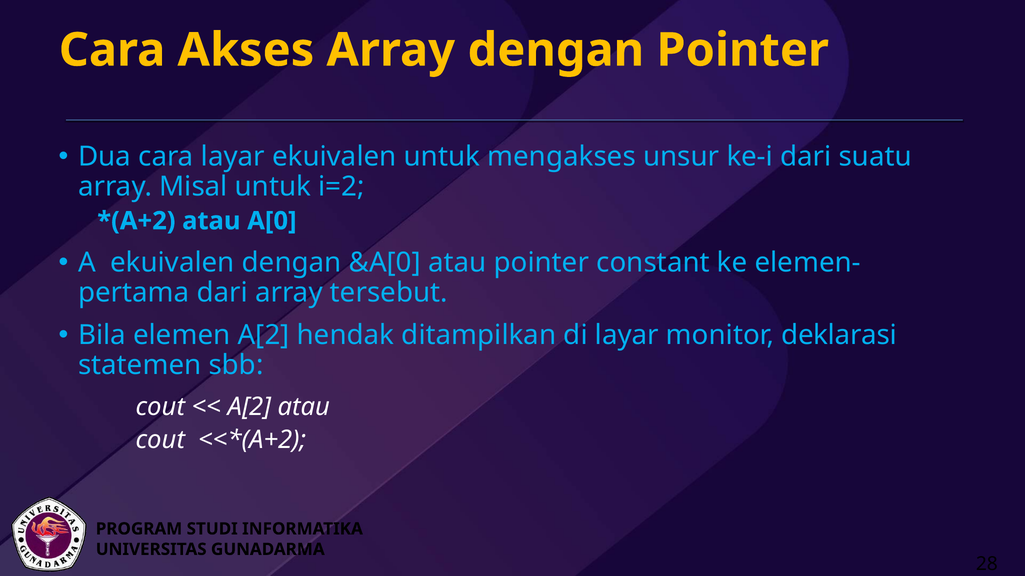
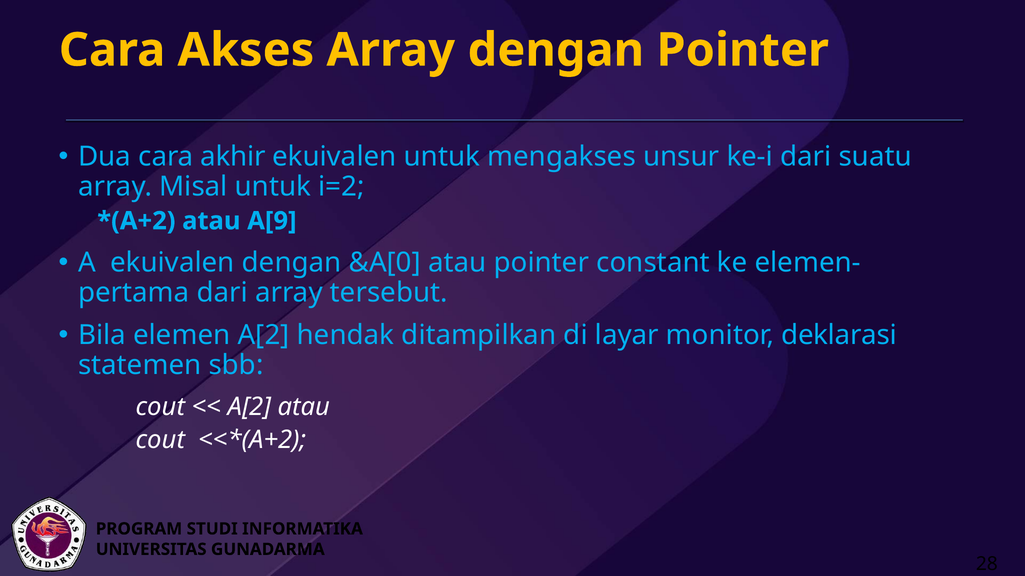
cara layar: layar -> akhir (233, 157)
A[0: A[0 -> A[9 (272, 221)
